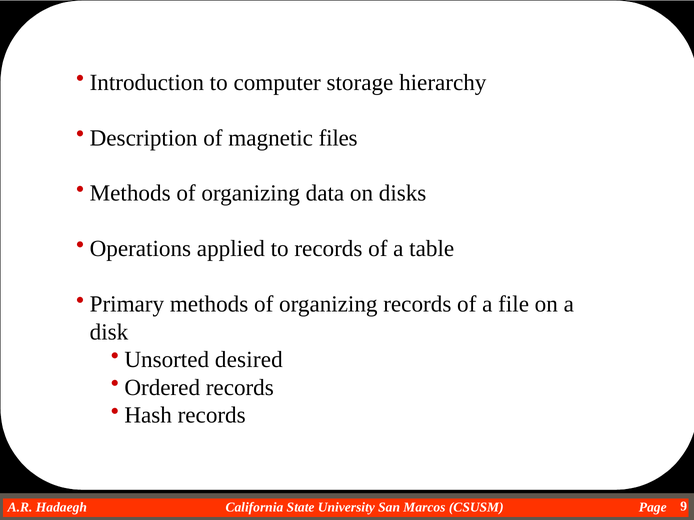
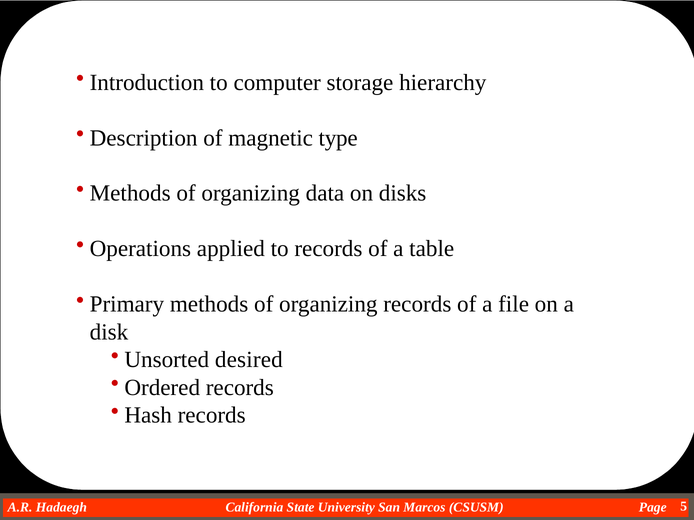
files: files -> type (338, 138)
9: 9 -> 5 (684, 507)
